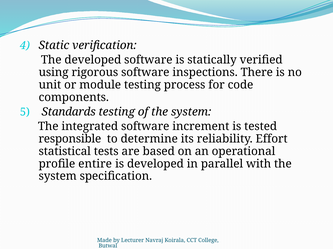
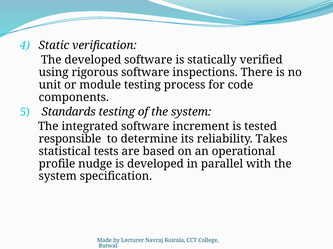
Effort: Effort -> Takes (272, 139)
entire: entire -> nudge (95, 164)
